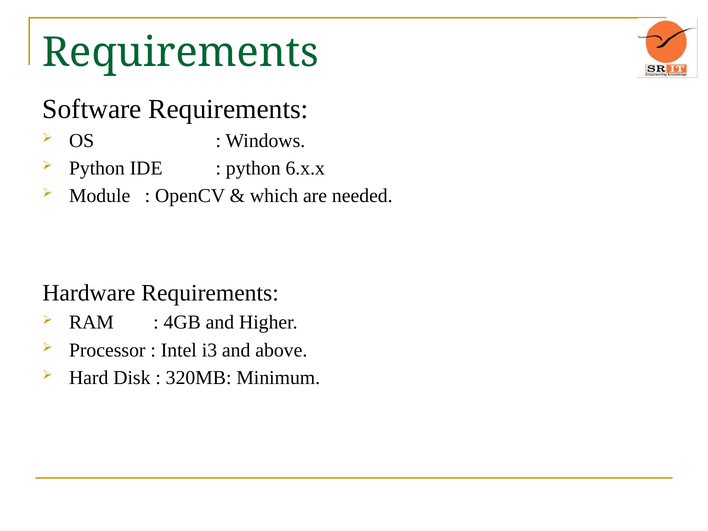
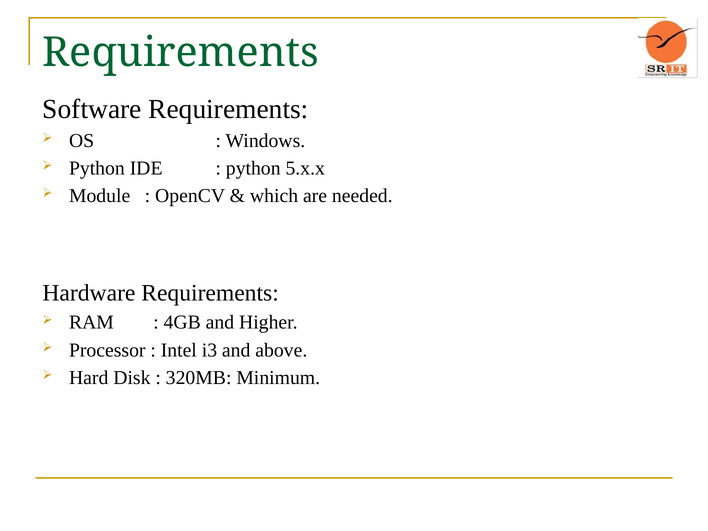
6.x.x: 6.x.x -> 5.x.x (305, 168)
